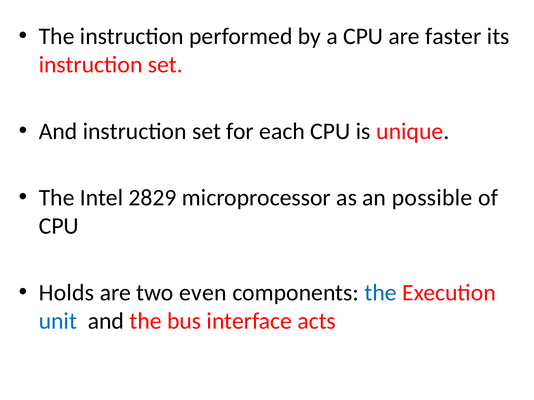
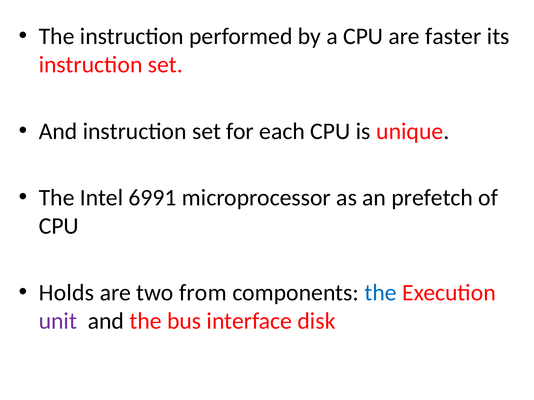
2829: 2829 -> 6991 (153, 198)
possible: possible -> prefetch (432, 198)
even: even -> from (203, 293)
unit colour: blue -> purple (58, 321)
acts: acts -> disk (317, 321)
